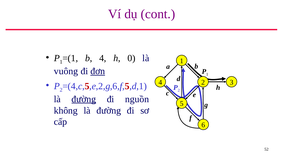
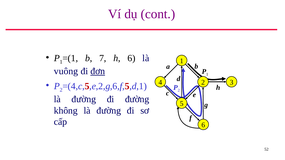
b 4: 4 -> 7 (103, 58)
h 0: 0 -> 6 (131, 58)
đường underline: present -> none (84, 99)
đi nguồn: nguồn -> đường (137, 99)
